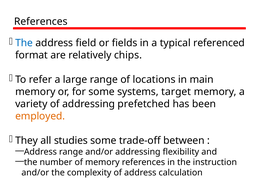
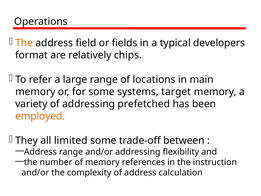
References: References -> Operations (41, 22)
The colour: blue -> orange (24, 43)
referenced: referenced -> developers (219, 43)
studies: studies -> limited (71, 140)
